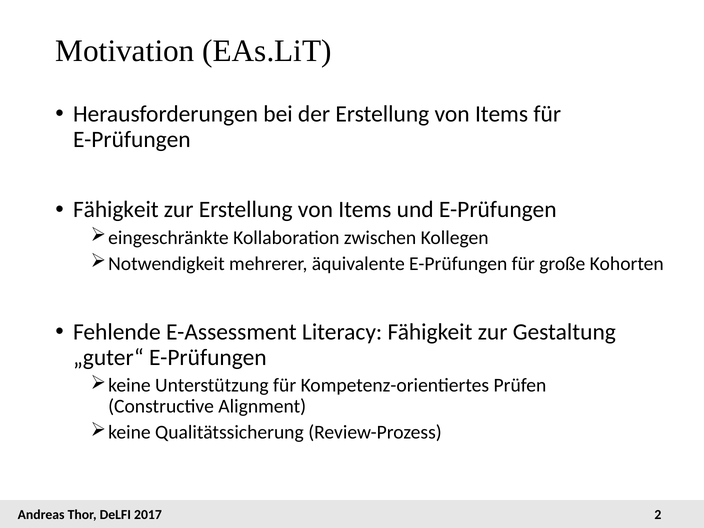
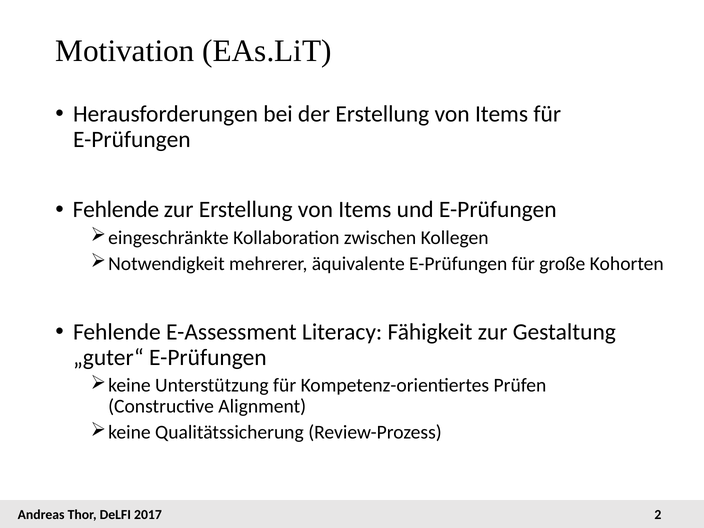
Fähigkeit: Fähigkeit -> Fehlende (116, 210)
